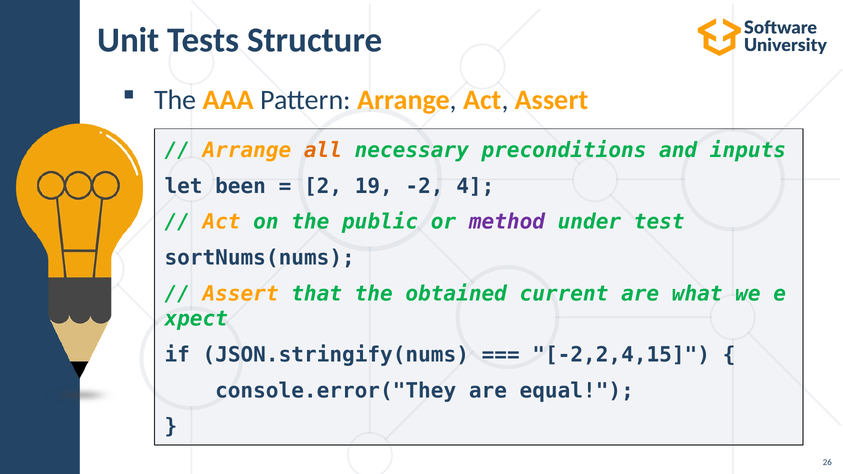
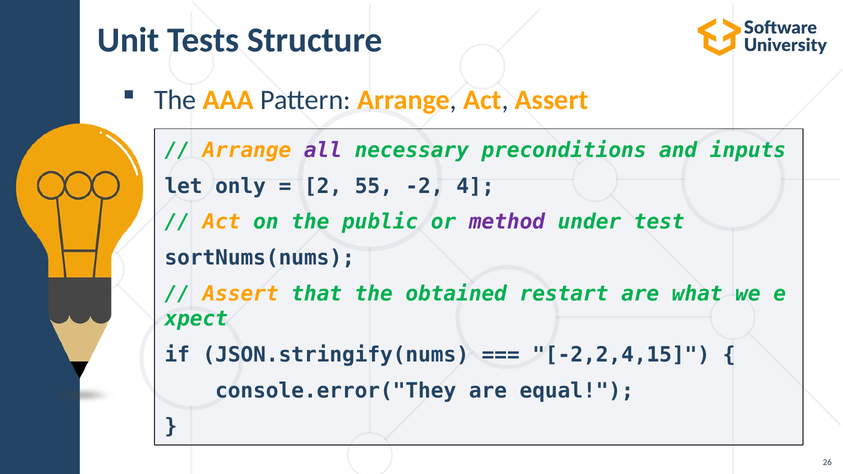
all colour: orange -> purple (323, 150)
been: been -> only (241, 186)
19: 19 -> 55 (374, 186)
current: current -> restart (564, 294)
